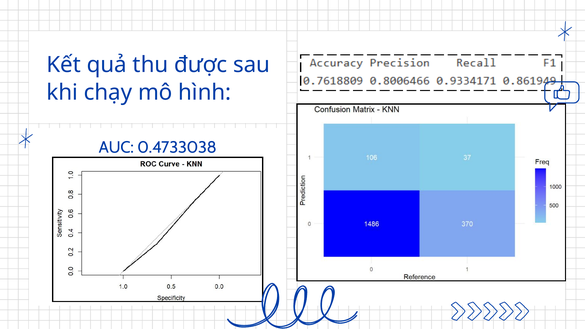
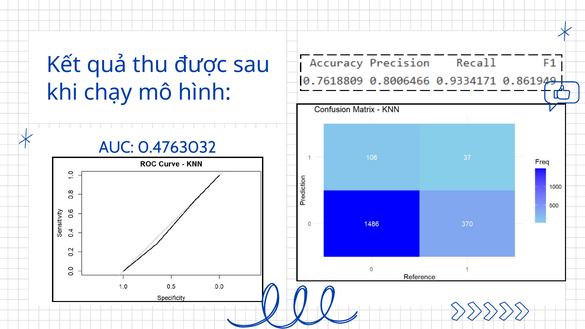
0.4733038: 0.4733038 -> 0.4763032 (177, 147)
